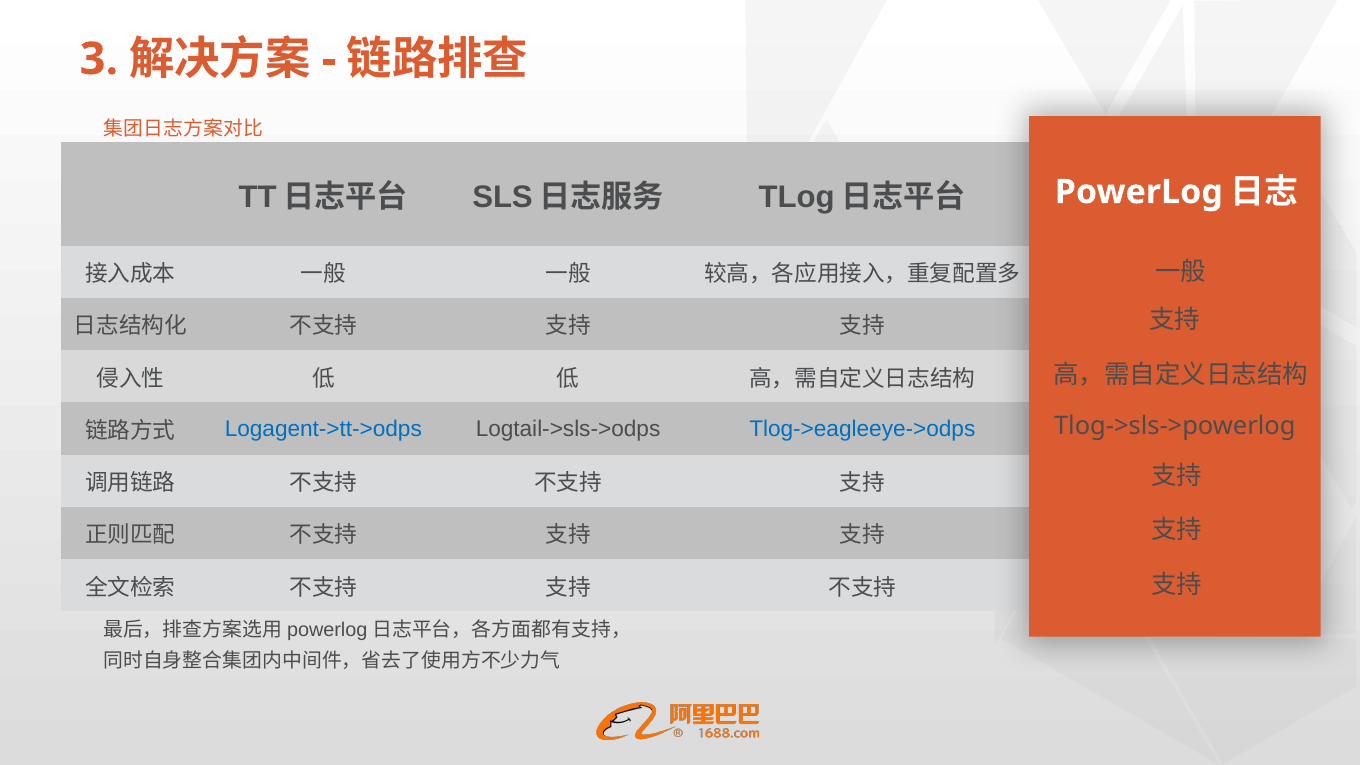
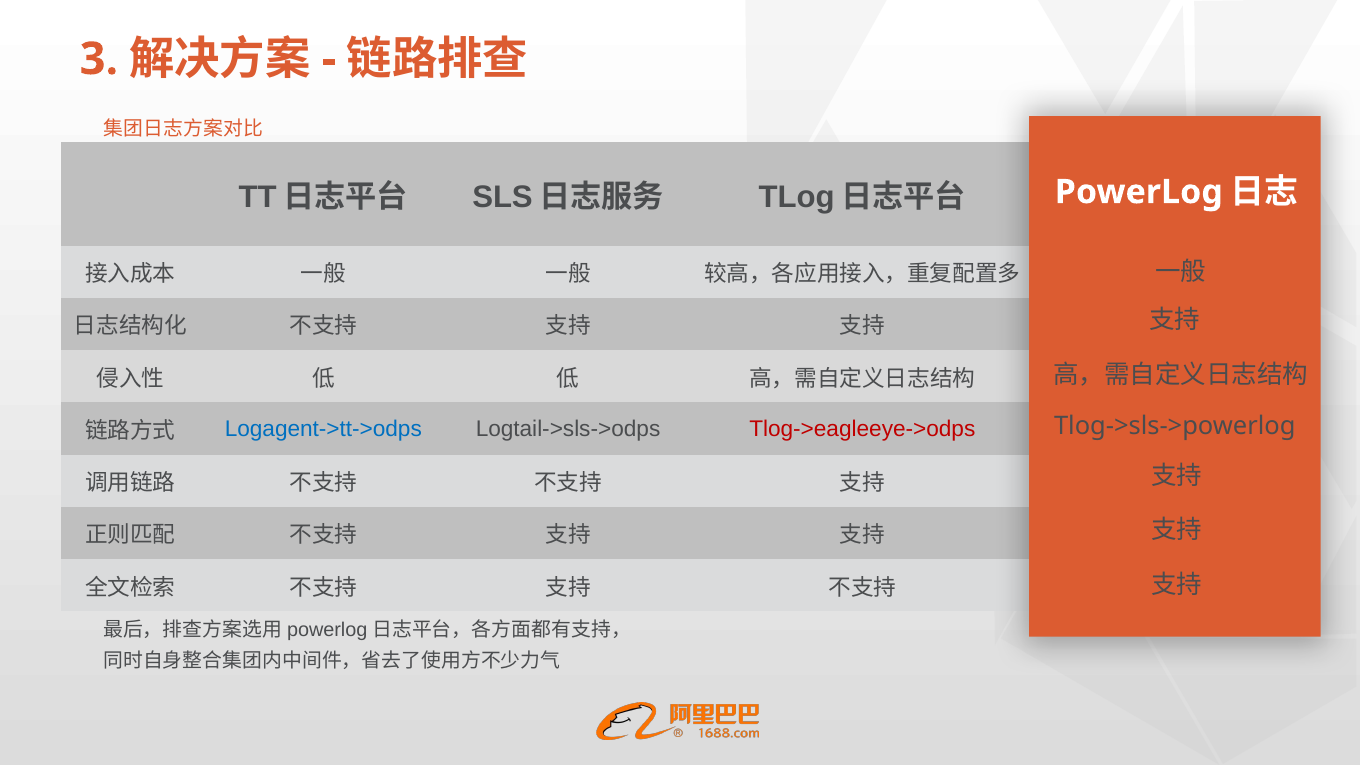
Tlog->eagleeye->odps colour: blue -> red (862, 429)
